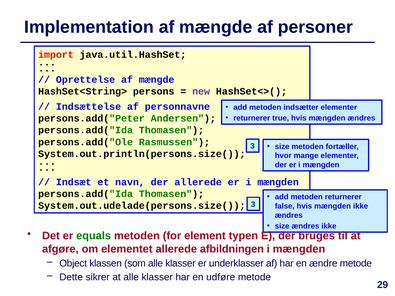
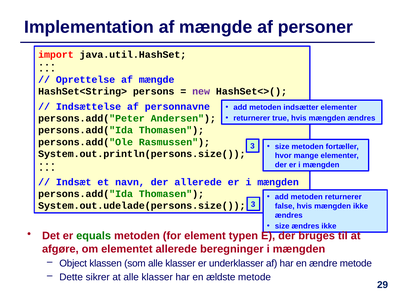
afbildningen: afbildningen -> beregninger (232, 249)
udføre: udføre -> ældste (221, 277)
